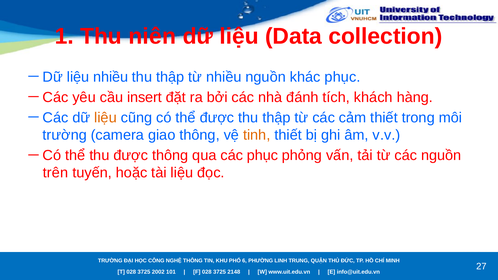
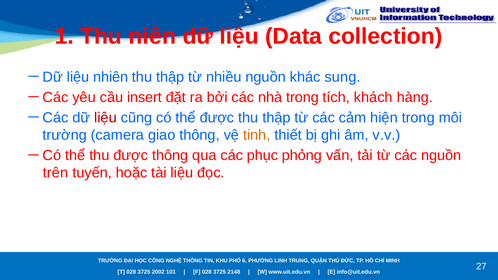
liệu nhiều: nhiều -> nhiên (111, 77)
khác phục: phục -> sung (343, 77)
nhà đánh: đánh -> trong (303, 97)
liệu colour: orange -> red (105, 118)
cảm thiết: thiết -> hiện (384, 118)
